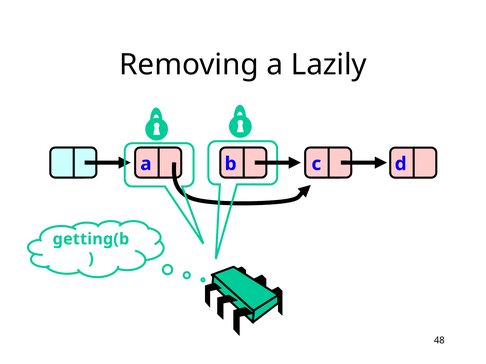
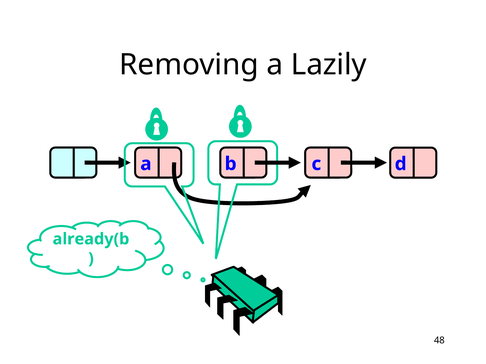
getting(b: getting(b -> already(b (91, 239)
